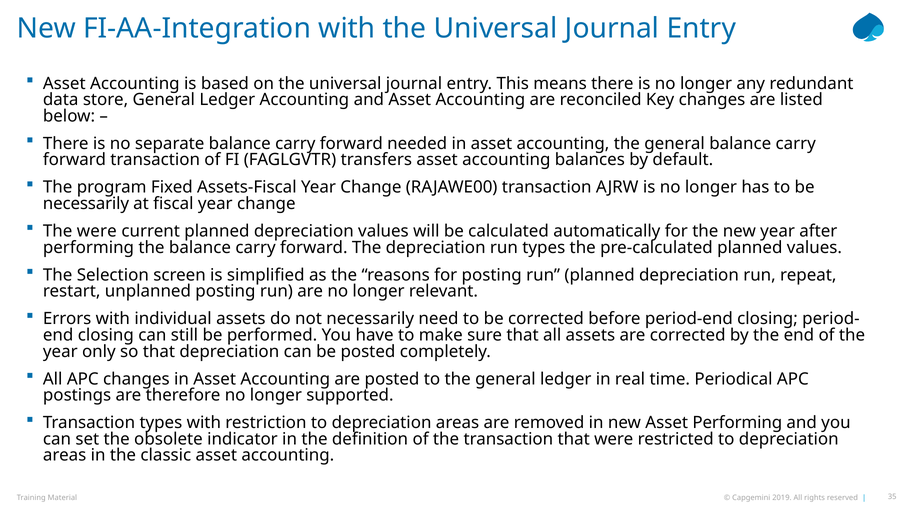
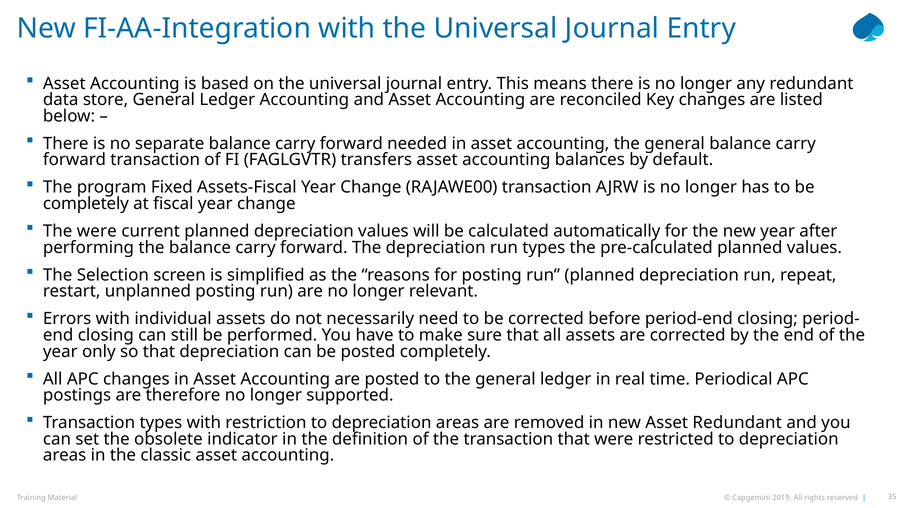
necessarily: necessarily -> completely (86, 204)
Asset Performing: Performing -> Redundant (737, 423)
